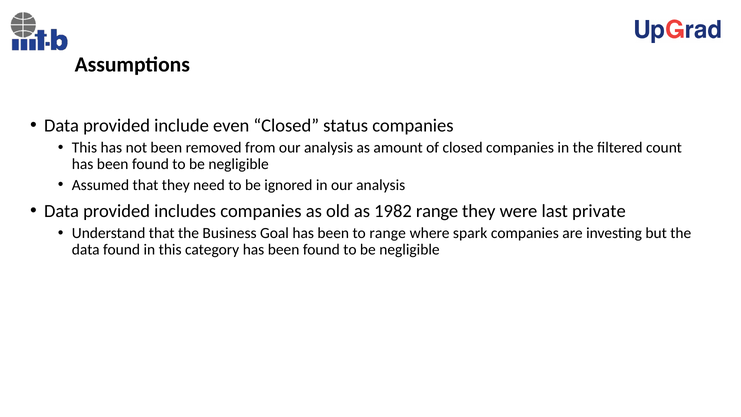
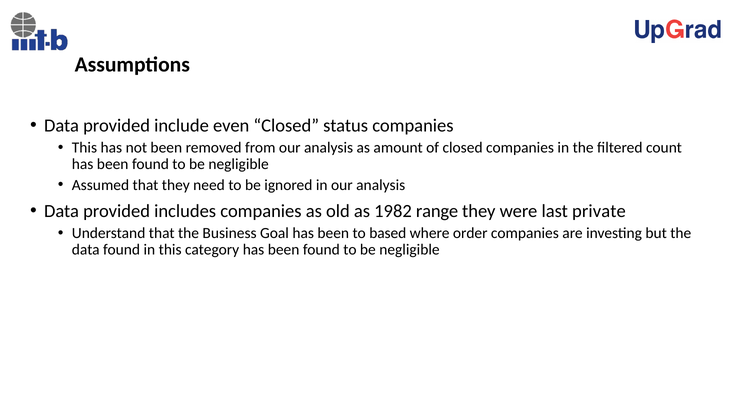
to range: range -> based (388, 233)
spark: spark -> order (470, 233)
